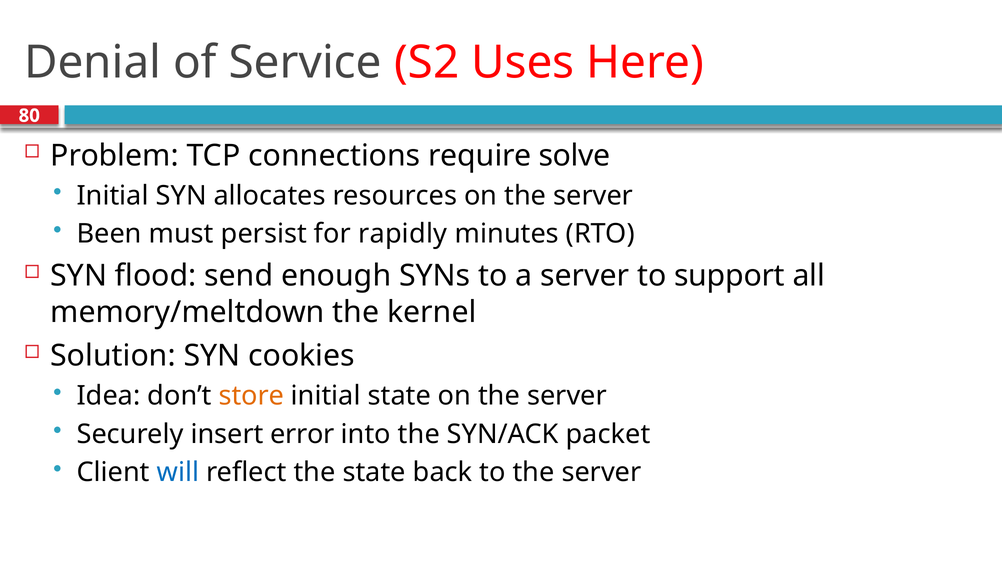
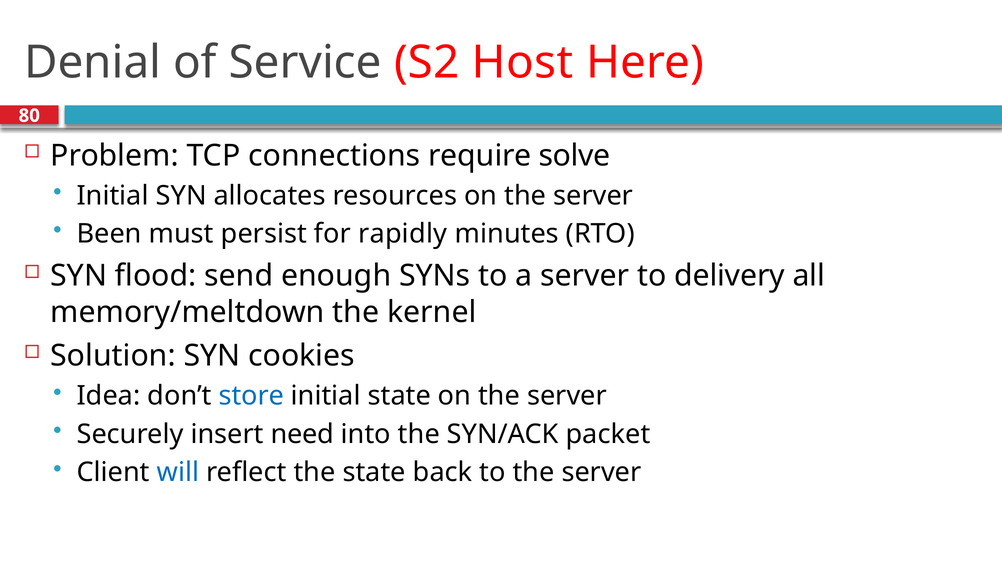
Uses: Uses -> Host (523, 63)
support: support -> delivery (730, 276)
store colour: orange -> blue (251, 396)
error: error -> need (302, 434)
